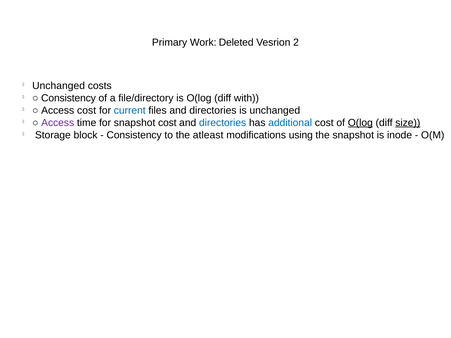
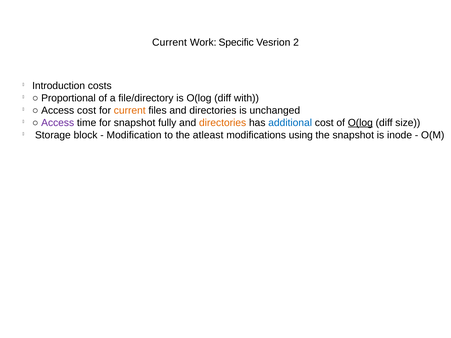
Primary: Primary -> Current (170, 42)
Deleted: Deleted -> Specific (236, 42)
Unchanged: Unchanged -> Introduction (59, 86)
Consistency: Consistency -> Proportional (68, 98)
current colour: blue -> orange (130, 111)
snapshot cost: cost -> fully (167, 123)
directories colour: blue -> orange (223, 123)
size underline: present -> none (408, 123)
Consistency: Consistency -> Modification (134, 135)
